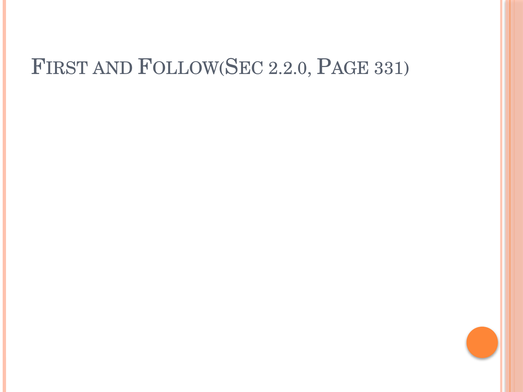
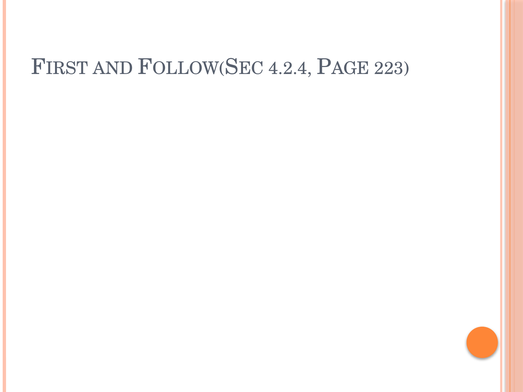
2.2.0: 2.2.0 -> 4.2.4 (290, 68)
331: 331 -> 223 (392, 68)
